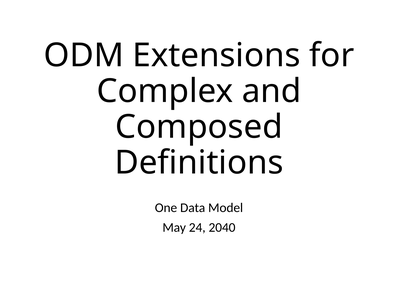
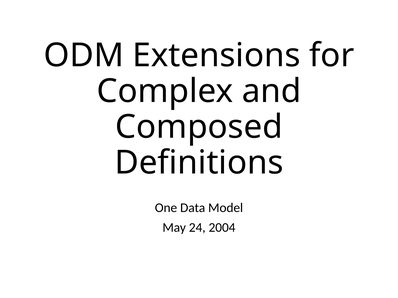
2040: 2040 -> 2004 (222, 228)
